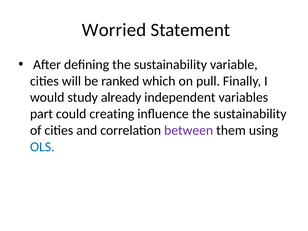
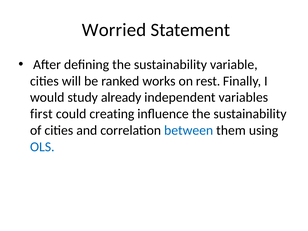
which: which -> works (159, 81)
pull: pull -> rest (208, 81)
part: part -> first (41, 114)
between colour: purple -> blue (189, 130)
